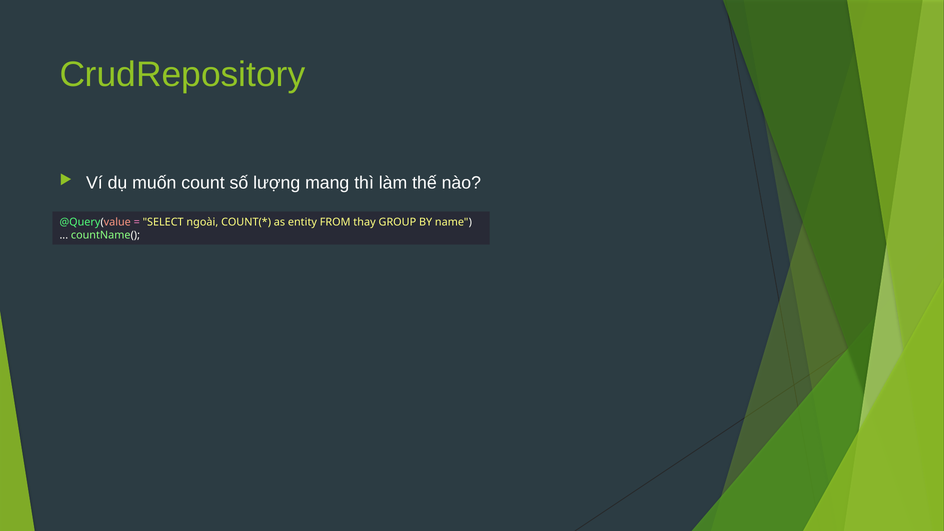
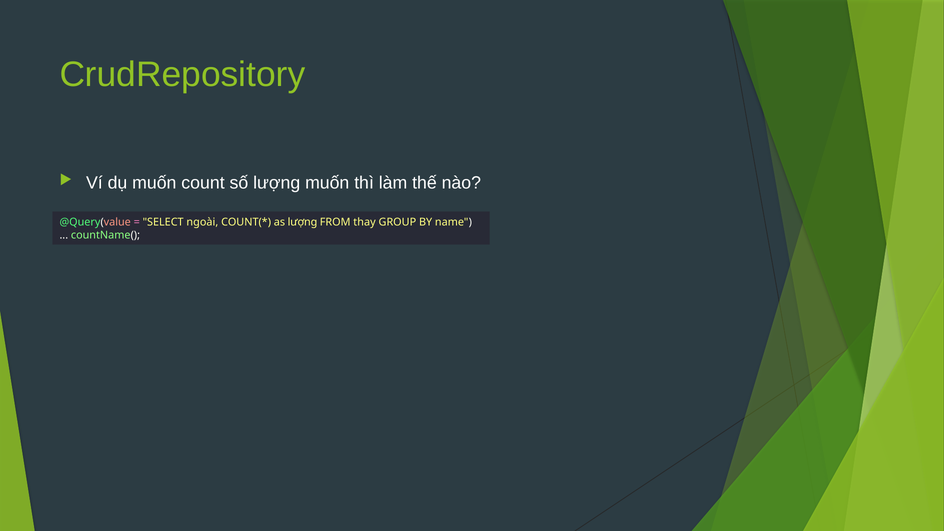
lượng mang: mang -> muốn (327, 183)
as entity: entity -> lượng (302, 222)
